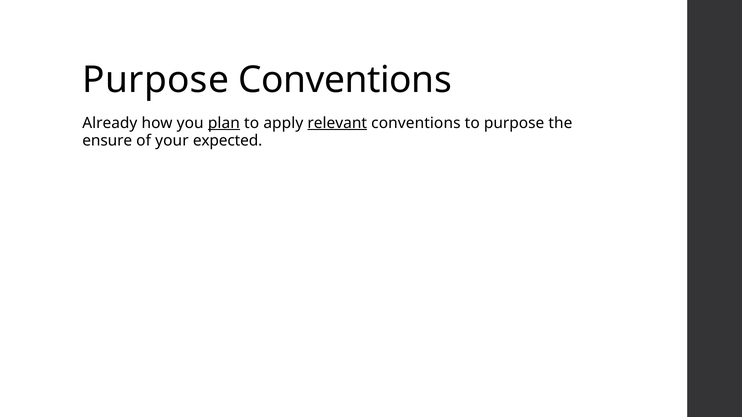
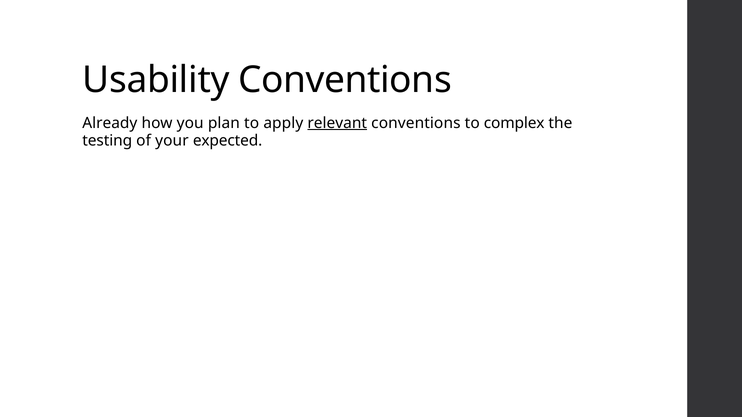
Purpose: Purpose -> Usability (156, 80)
plan underline: present -> none (224, 123)
to purpose: purpose -> complex (514, 123)
ensure: ensure -> testing (107, 141)
